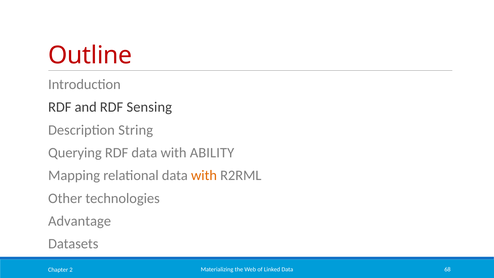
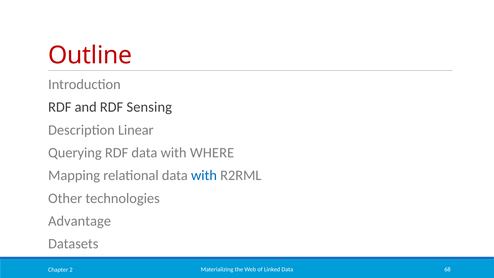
String: String -> Linear (136, 130)
ABILITY: ABILITY -> WHERE (212, 153)
with colour: orange -> blue (204, 175)
